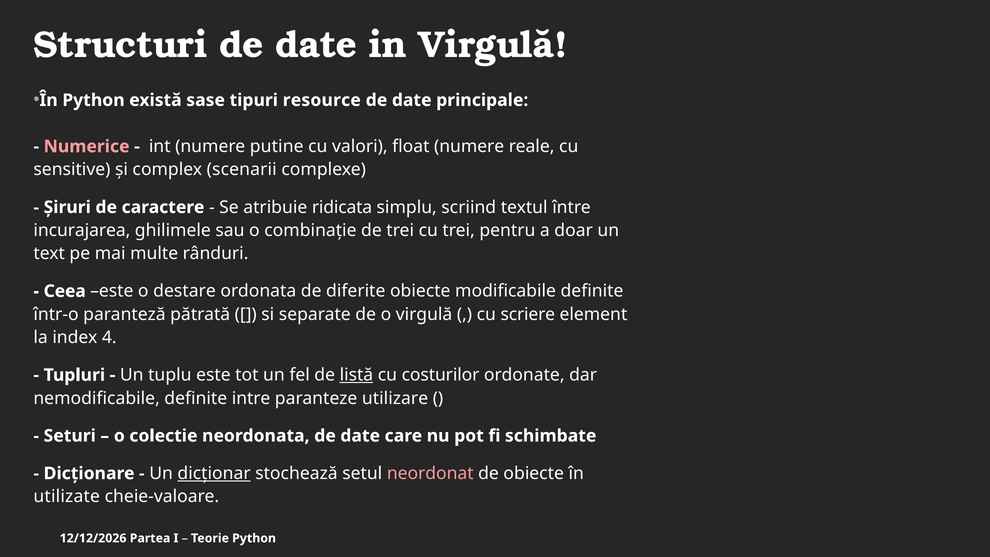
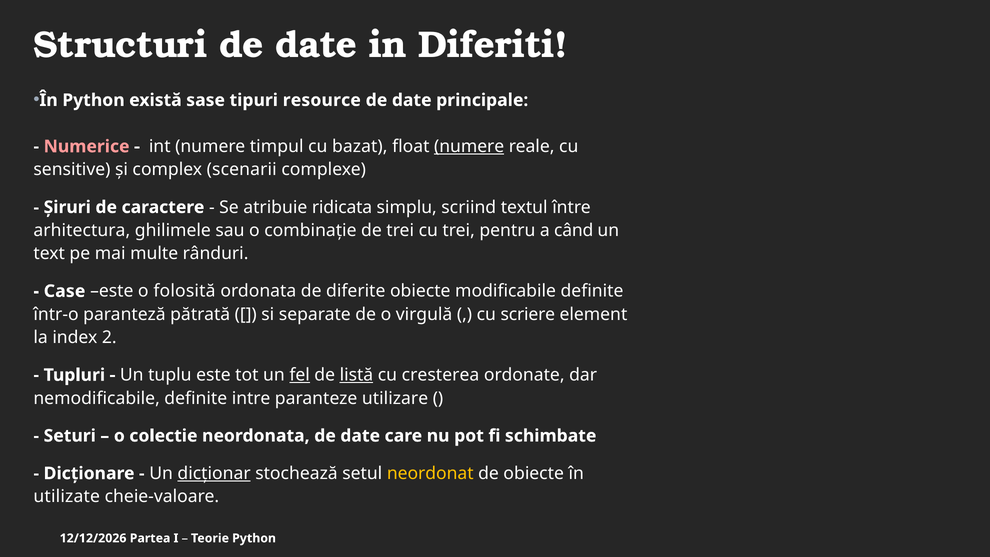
in Virgulă: Virgulă -> Diferiti (493, 45)
putine: putine -> timpul (277, 146)
valori: valori -> bazat (360, 146)
numere underline: none -> present (469, 146)
incurajarea: incurajarea -> arhitectura (82, 230)
doar: doar -> când (574, 230)
Ceea: Ceea -> Case (65, 291)
destare: destare -> folosită (184, 291)
4: 4 -> 2 (109, 337)
fel underline: none -> present (300, 375)
costurilor: costurilor -> cresterea (440, 375)
neordonat colour: pink -> yellow (430, 473)
